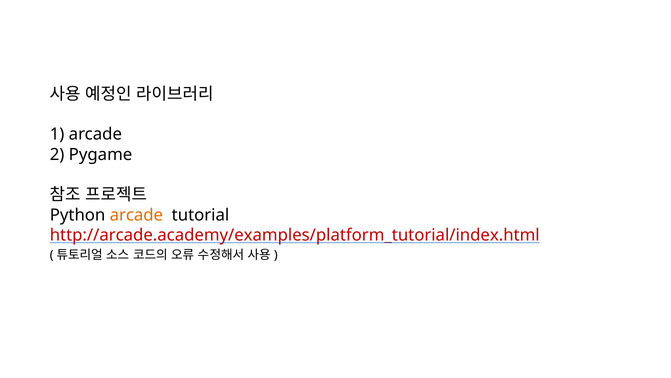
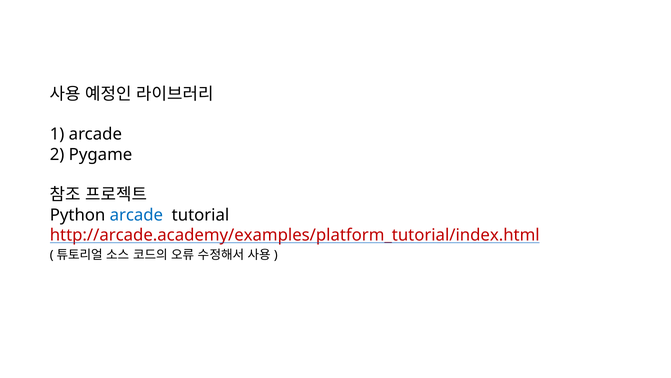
arcade colour: orange -> blue (136, 215)
